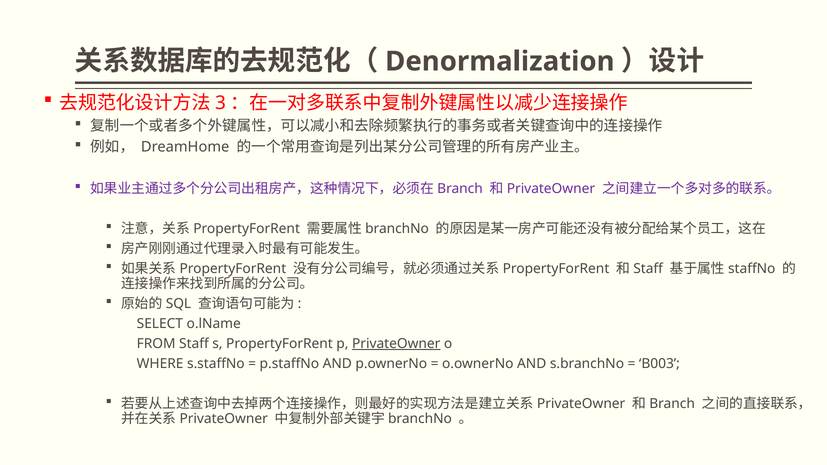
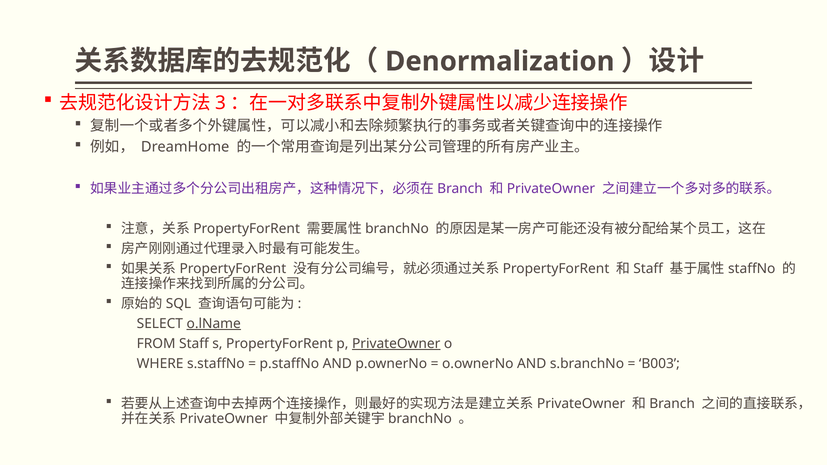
o.lName underline: none -> present (214, 324)
